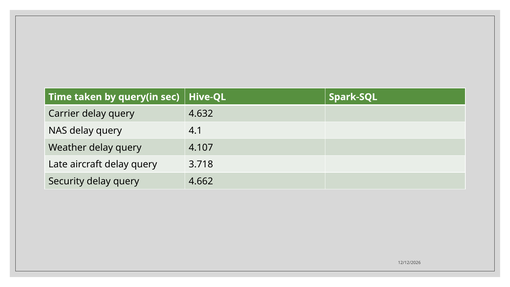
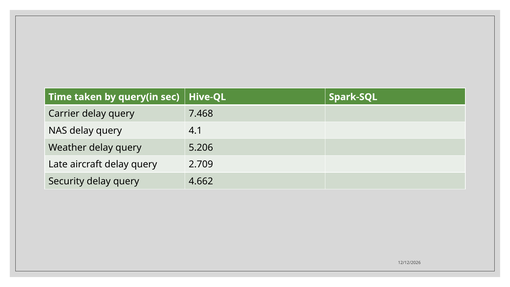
4.632: 4.632 -> 7.468 (201, 114)
4.107: 4.107 -> 5.206 (201, 147)
3.718: 3.718 -> 2.709 (201, 164)
